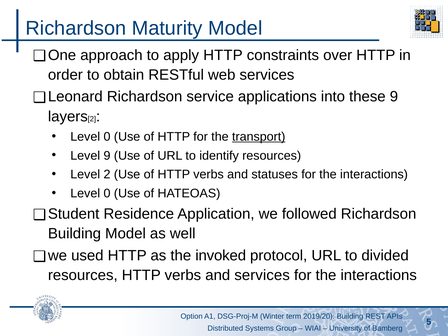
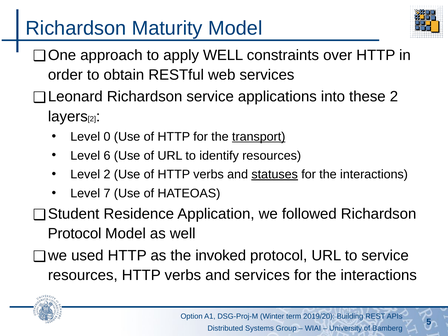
apply HTTP: HTTP -> WELL (223, 55)
these 9: 9 -> 2 (394, 97)
Level 9: 9 -> 6 (107, 156)
statuses underline: none -> present (275, 174)
0: 0 -> 7 (107, 193)
Building: Building -> Protocol (75, 234)
to divided: divided -> service (385, 256)
